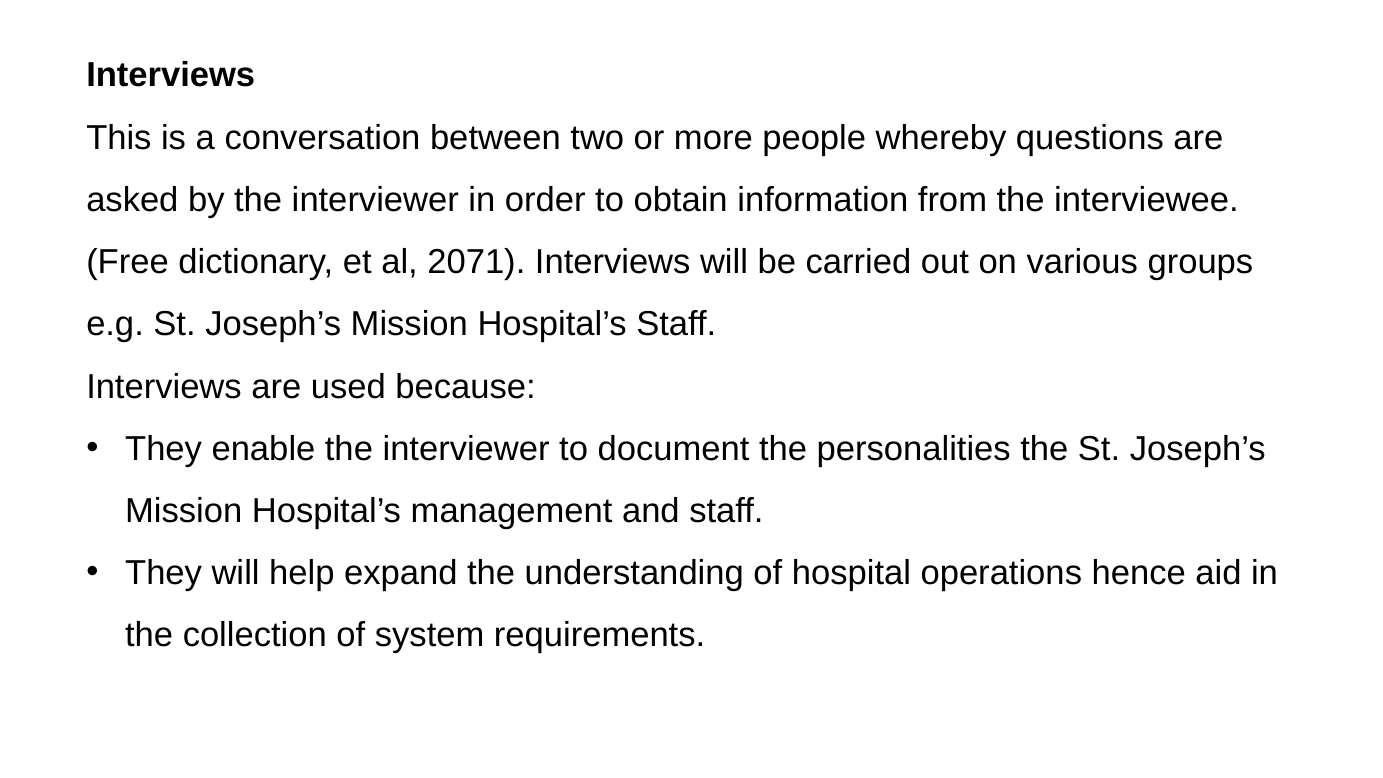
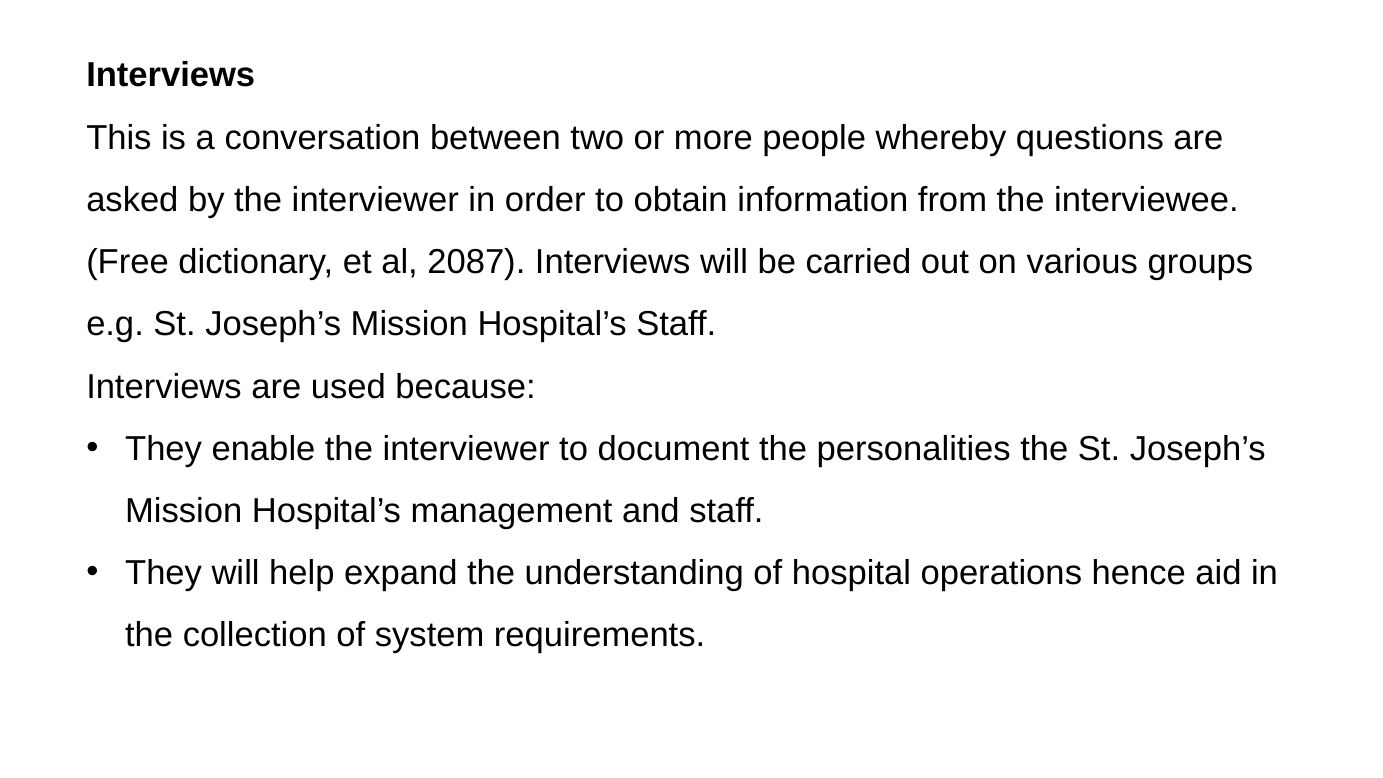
2071: 2071 -> 2087 (476, 262)
